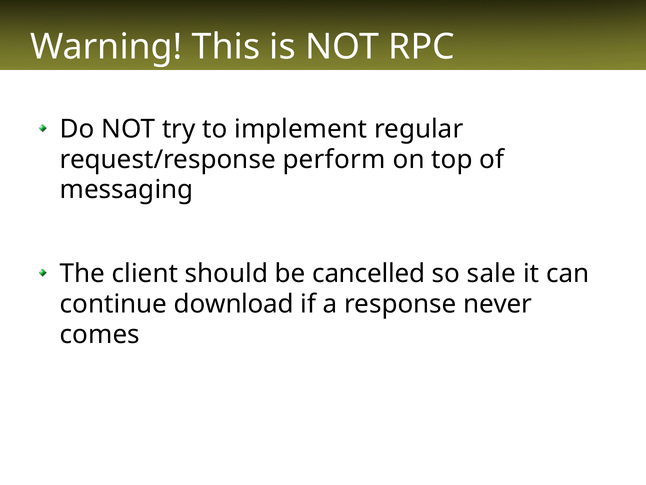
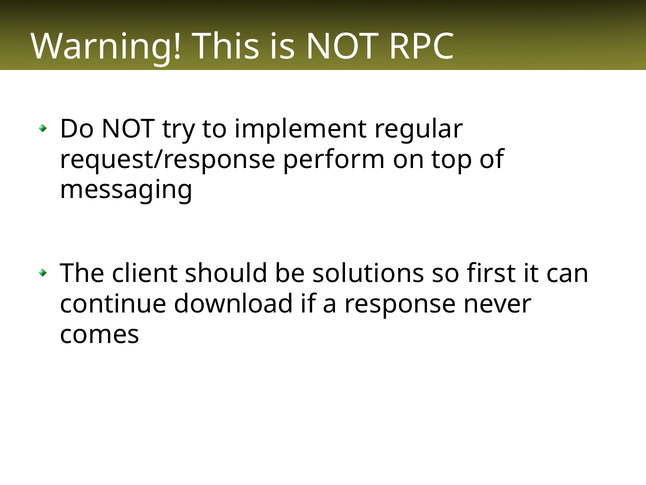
cancelled: cancelled -> solutions (369, 273)
sale: sale -> first (491, 273)
